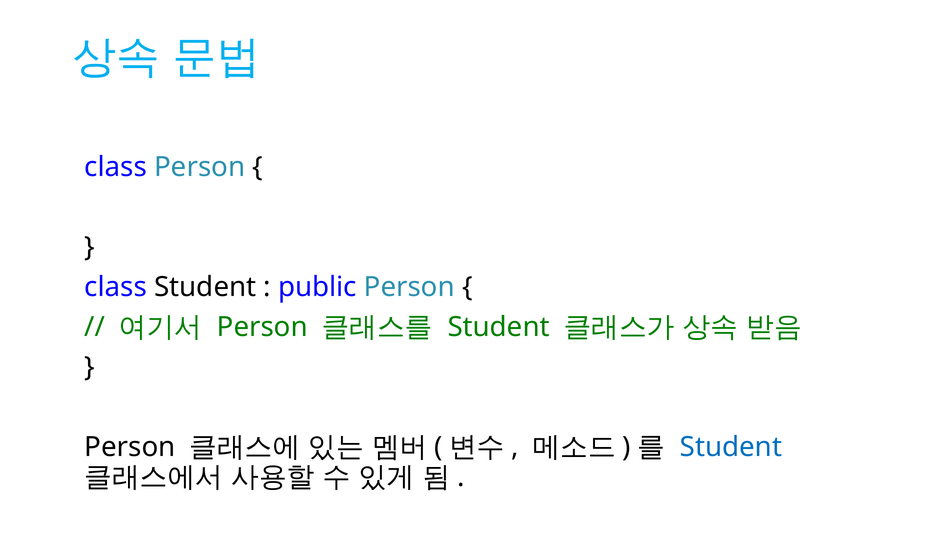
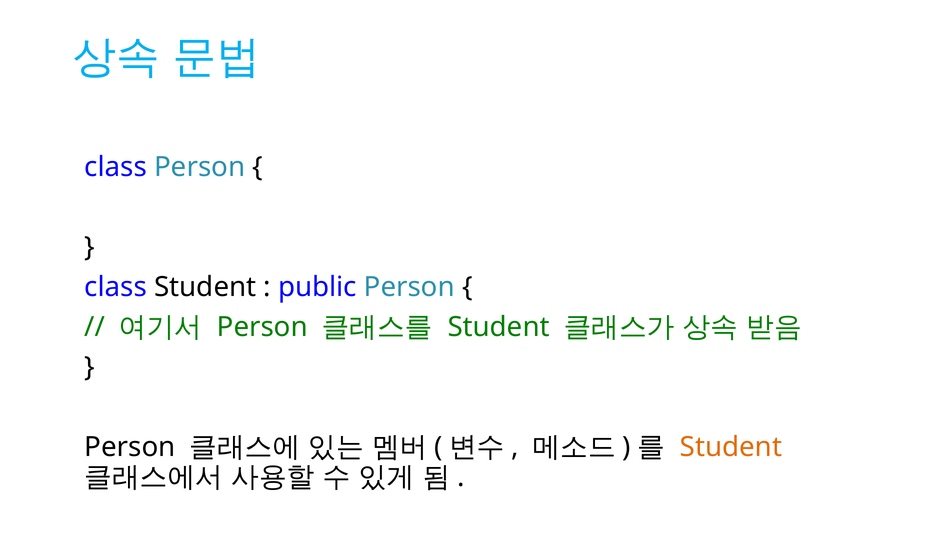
Student colour: blue -> orange (731, 446)
